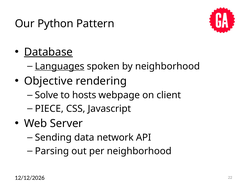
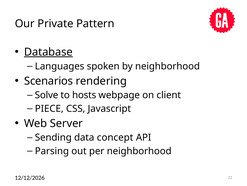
Python: Python -> Private (55, 24)
Languages underline: present -> none (60, 66)
Objective: Objective -> Scenarios (49, 81)
network: network -> concept (115, 137)
